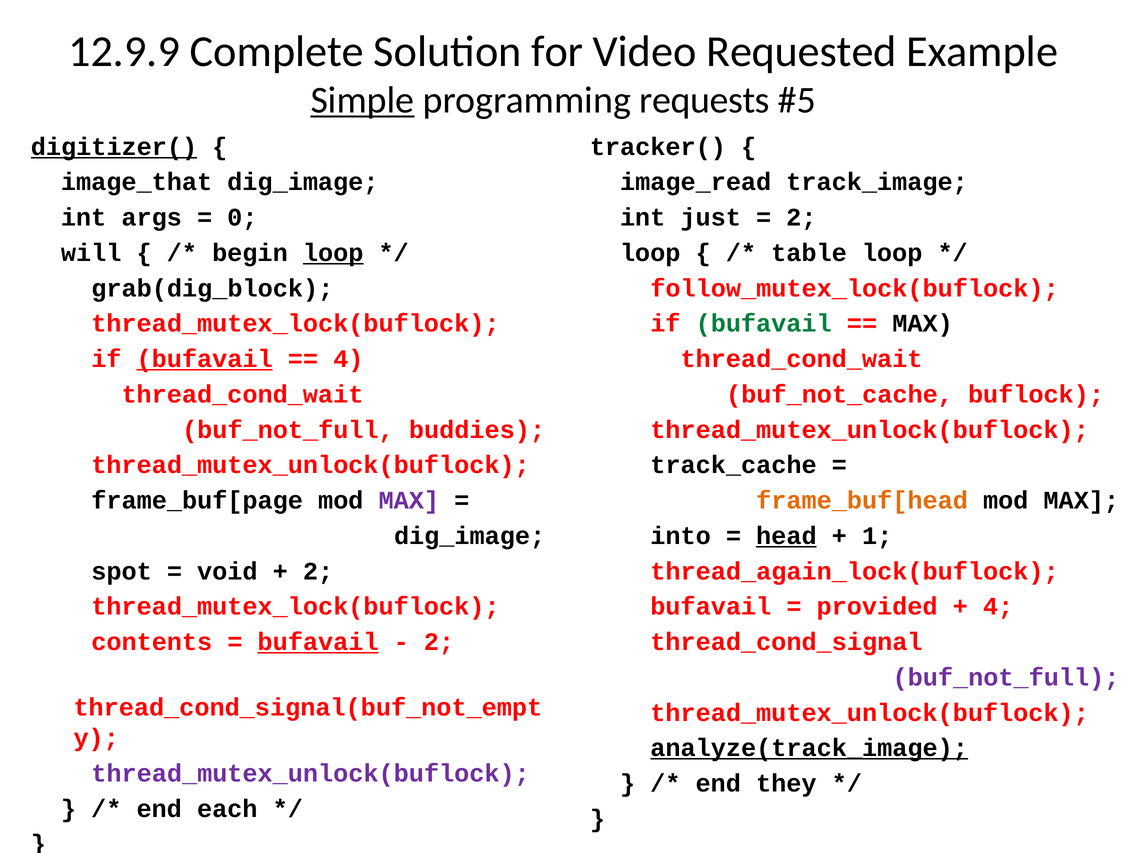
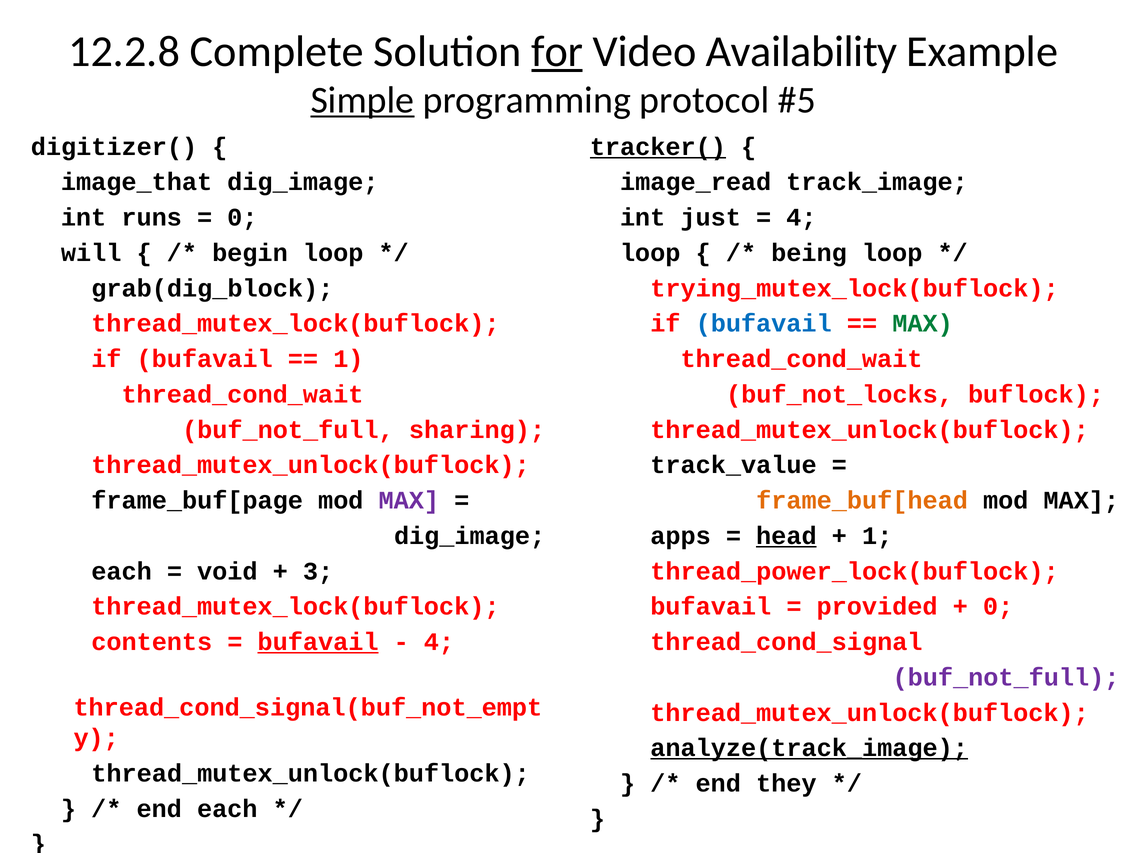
12.9.9: 12.9.9 -> 12.2.8 (124, 51)
for underline: none -> present (557, 51)
Requested: Requested -> Availability (802, 51)
requests: requests -> protocol (704, 100)
digitizer( underline: present -> none (114, 147)
tracker( underline: none -> present (658, 147)
args: args -> runs (152, 218)
2: 2 -> 4 (801, 218)
loop underline: present -> none (333, 253)
table: table -> being (809, 253)
follow_mutex_lock(buflock: follow_mutex_lock(buflock -> trying_mutex_lock(buflock (855, 288)
bufavail colour: green -> blue (764, 324)
MAX colour: black -> green (923, 324)
bufavail underline: present -> none (205, 359)
4: 4 -> 1 (348, 359)
buf_not_cache: buf_not_cache -> buf_not_locks (840, 395)
buddies: buddies -> sharing (477, 430)
track_cache: track_cache -> track_value (734, 465)
into: into -> apps (681, 536)
spot: spot -> each (122, 572)
2: 2 -> 3 (318, 572)
thread_again_lock(buflock: thread_again_lock(buflock -> thread_power_lock(buflock (855, 572)
4: 4 -> 0 (998, 607)
2: 2 -> 4 (439, 642)
thread_mutex_unlock(buflock colour: purple -> black (311, 774)
